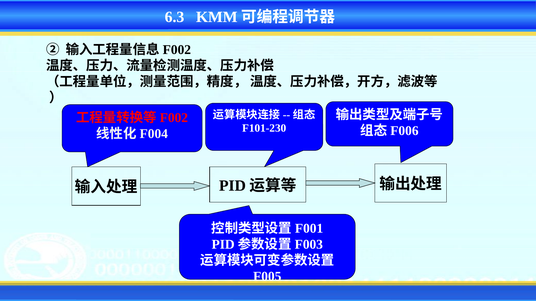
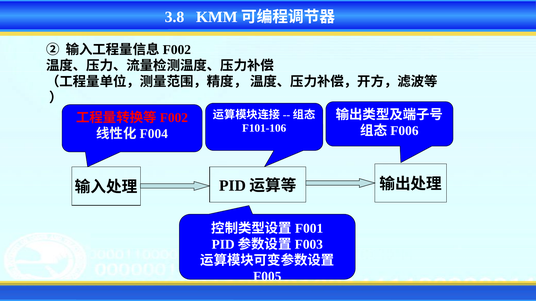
6.3: 6.3 -> 3.8 (174, 17)
F101-230: F101-230 -> F101-106 (264, 129)
